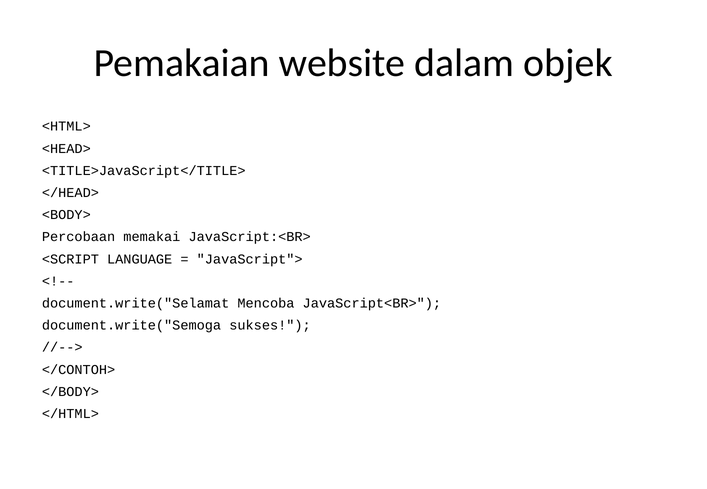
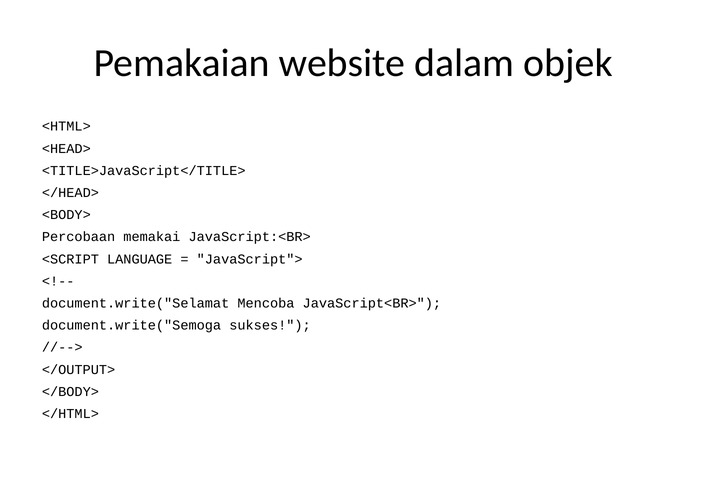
</CONTOH>: </CONTOH> -> </OUTPUT> (79, 370)
